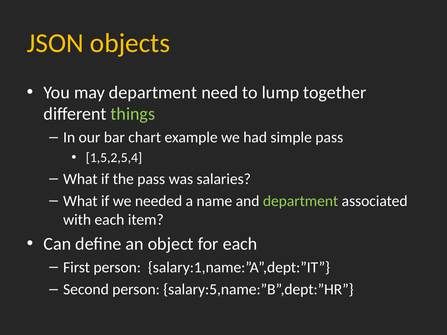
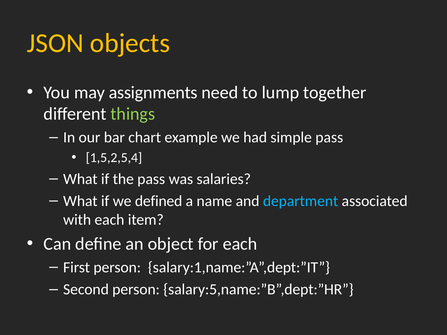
may department: department -> assignments (153, 93)
needed: needed -> defined (159, 201)
department colour: light green -> light blue (301, 201)
